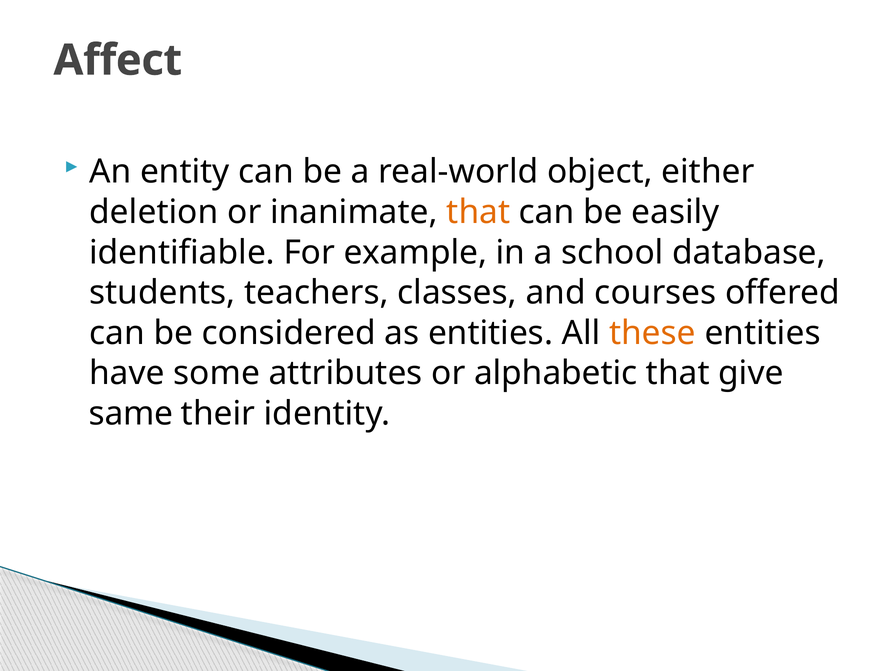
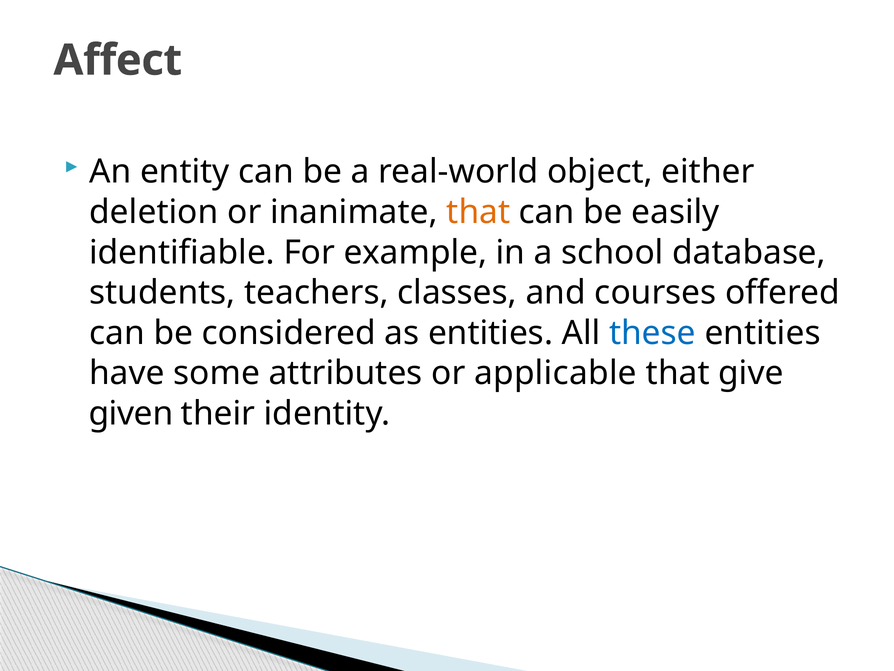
these colour: orange -> blue (652, 333)
alphabetic: alphabetic -> applicable (555, 373)
same: same -> given (131, 413)
